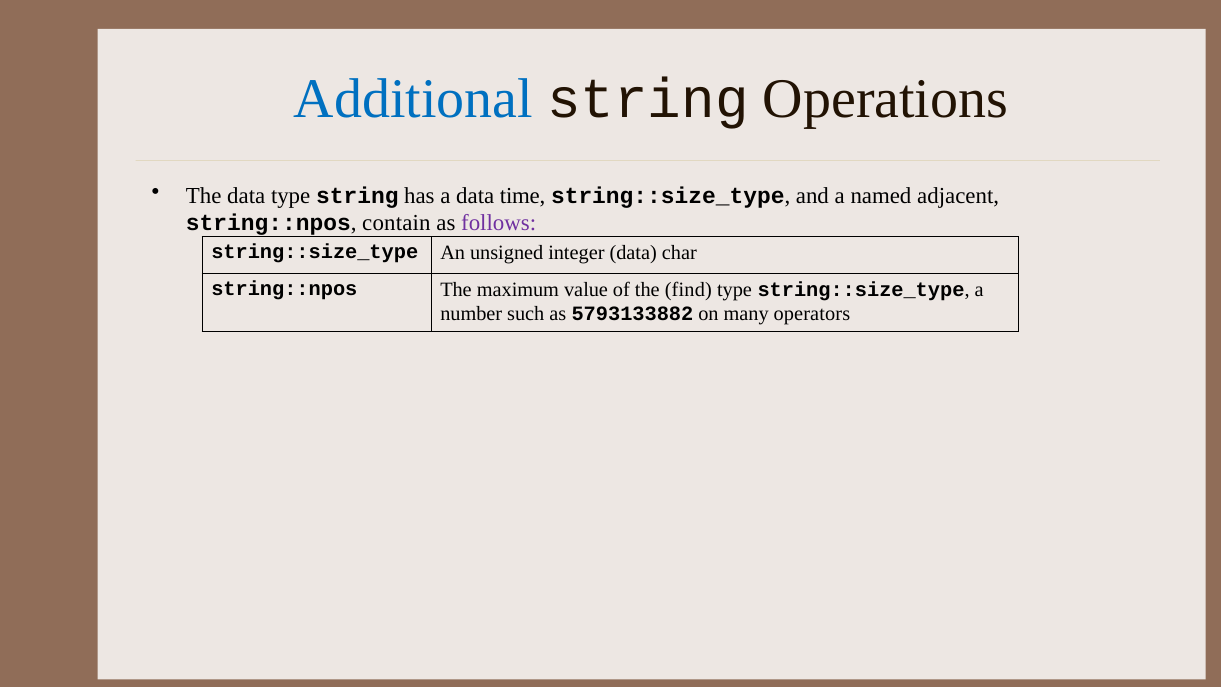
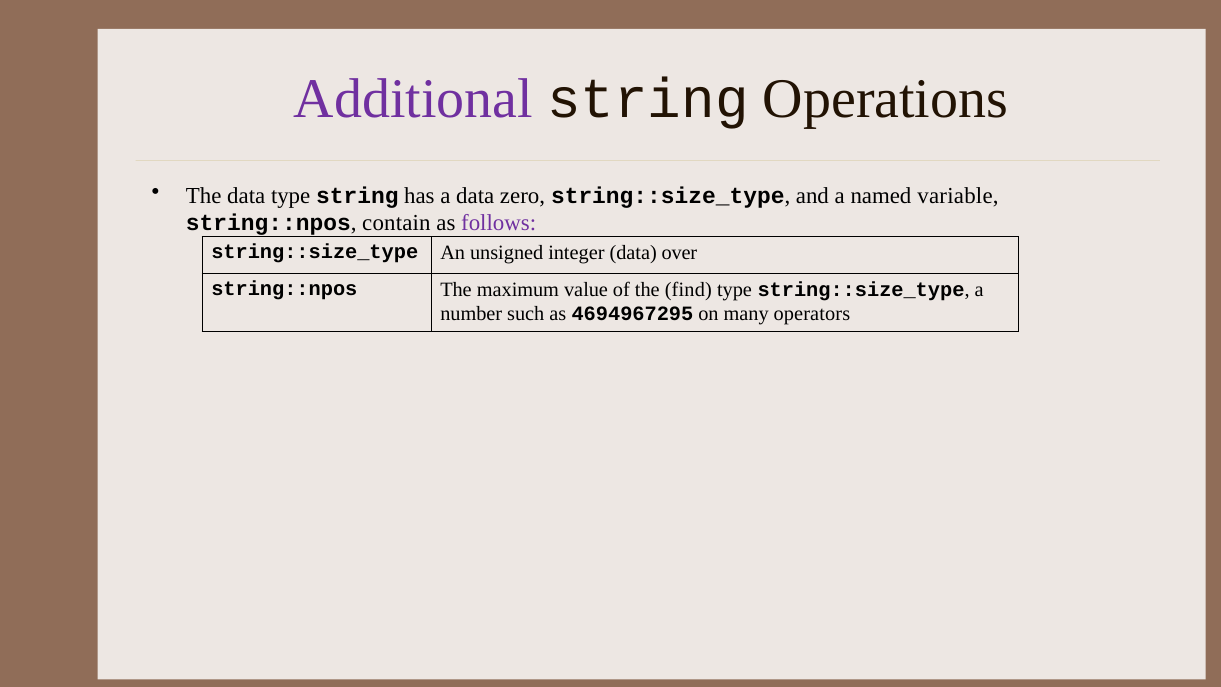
Additional colour: blue -> purple (413, 99)
time: time -> zero (523, 195)
adjacent: adjacent -> variable (958, 195)
char: char -> over (679, 253)
5793133882: 5793133882 -> 4694967295 (632, 314)
